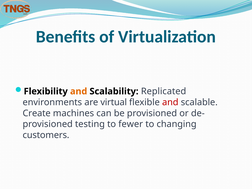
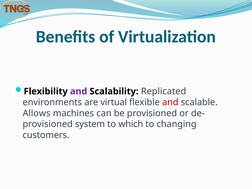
and colour: orange -> purple (79, 91)
Create: Create -> Allows (37, 113)
testing: testing -> system (90, 124)
fewer: fewer -> which (131, 124)
